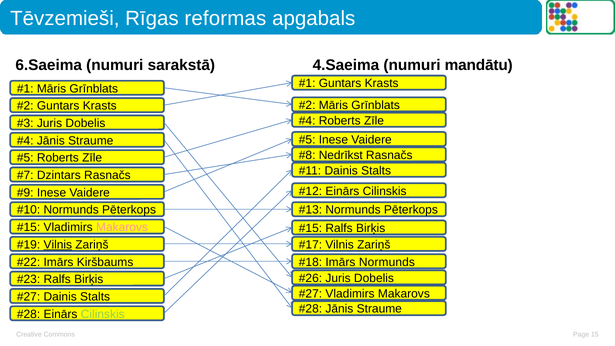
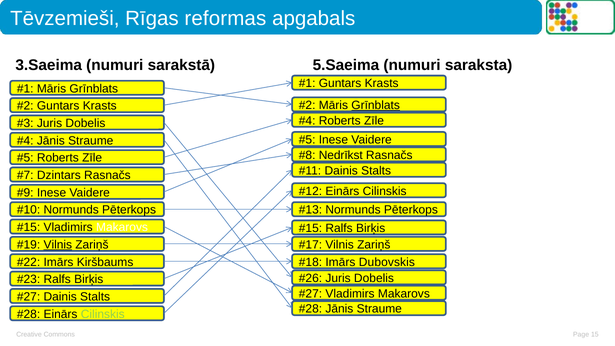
6.Saeima: 6.Saeima -> 3.Saeima (49, 65)
4.Saeima: 4.Saeima -> 5.Saeima (346, 65)
mandātu: mandātu -> saraksta (479, 65)
Grīnblats underline: none -> present (376, 105)
Makarovs colour: pink -> white (122, 227)
Imārs Normunds: Normunds -> Dubovskis (387, 262)
